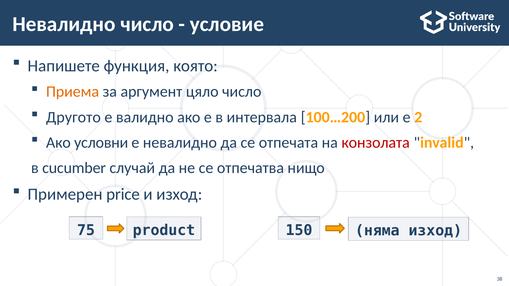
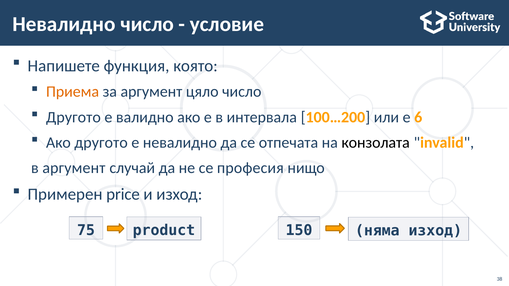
2: 2 -> 6 (418, 117)
Ако условни: условни -> другото (101, 143)
конзолата colour: red -> black (376, 143)
в cucumber: cucumber -> аргумент (74, 168)
oтпечатва: oтпечатва -> професия (250, 168)
